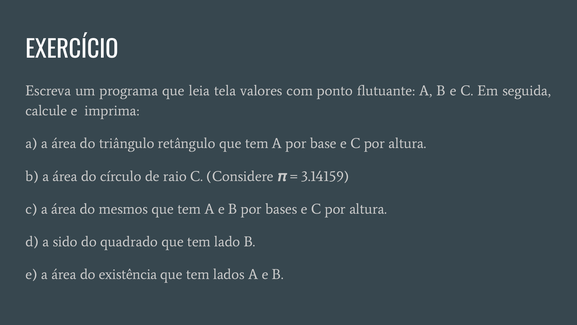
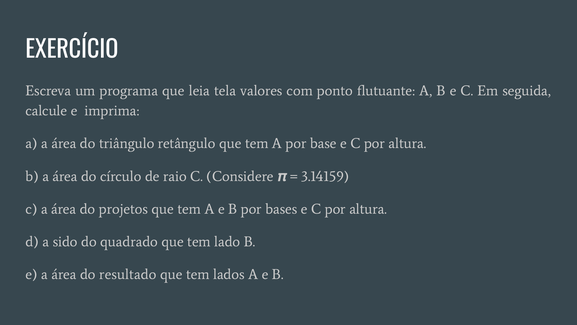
mesmos: mesmos -> projetos (123, 209)
existência: existência -> resultado (128, 274)
